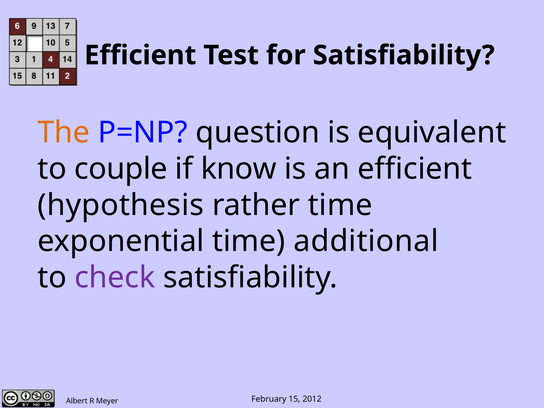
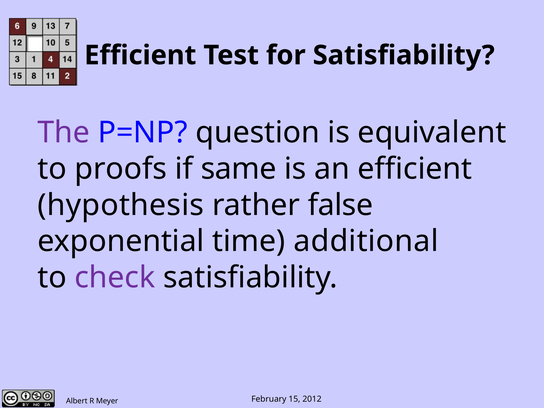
The colour: orange -> purple (64, 133)
couple: couple -> proofs (121, 169)
know: know -> same (239, 169)
rather time: time -> false (340, 205)
